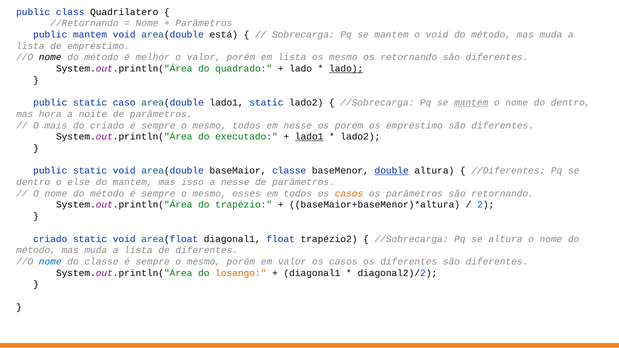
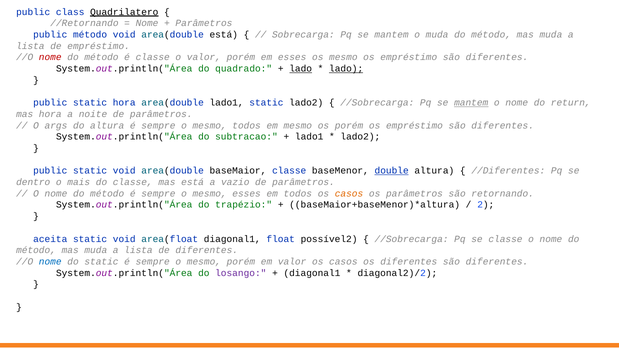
Quadrilatero underline: none -> present (124, 12)
public mantem: mantem -> método (90, 35)
o void: void -> muda (437, 35)
nome colour: black -> red (50, 57)
é melhor: melhor -> classe (153, 57)
em lista: lista -> esses (292, 57)
retornando: retornando -> empréstimo (409, 57)
lado underline: none -> present (301, 69)
static caso: caso -> hora (124, 103)
do dentro: dentro -> return (571, 103)
mais: mais -> args (56, 125)
do criado: criado -> altura (107, 125)
em nesse: nesse -> mesmo (298, 125)
executado: executado -> subtracao (246, 137)
lado1 underline: present -> none (309, 137)
else: else -> mais (79, 182)
do mantem: mantem -> classe (133, 182)
mas isso: isso -> está (193, 182)
a nesse: nesse -> vazio (235, 182)
criado: criado -> aceita (50, 239)
trapézio2: trapézio2 -> possível2 (329, 239)
se altura: altura -> classe (505, 239)
do classe: classe -> static (101, 262)
losango colour: orange -> purple (241, 273)
